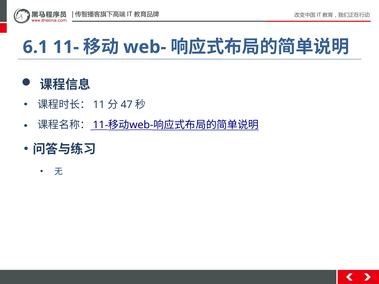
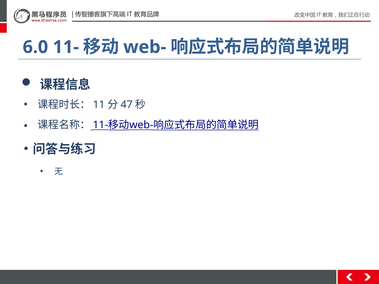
6.1: 6.1 -> 6.0 (35, 47)
